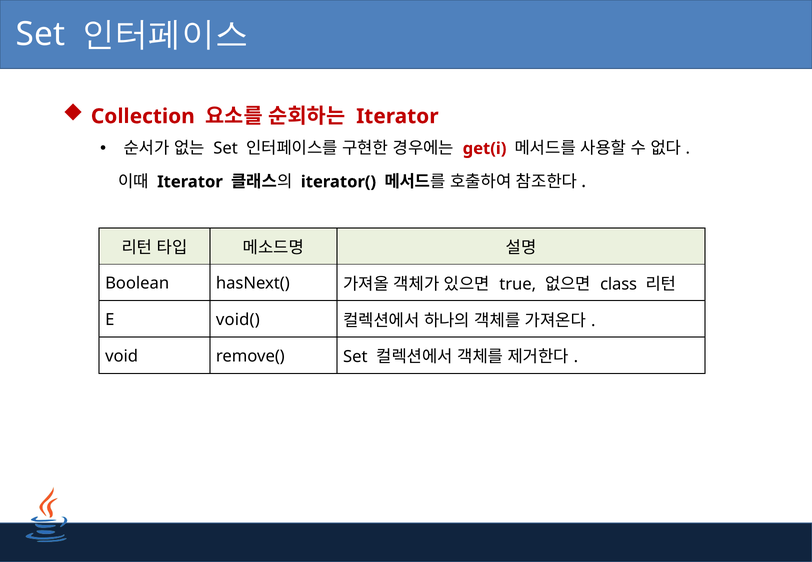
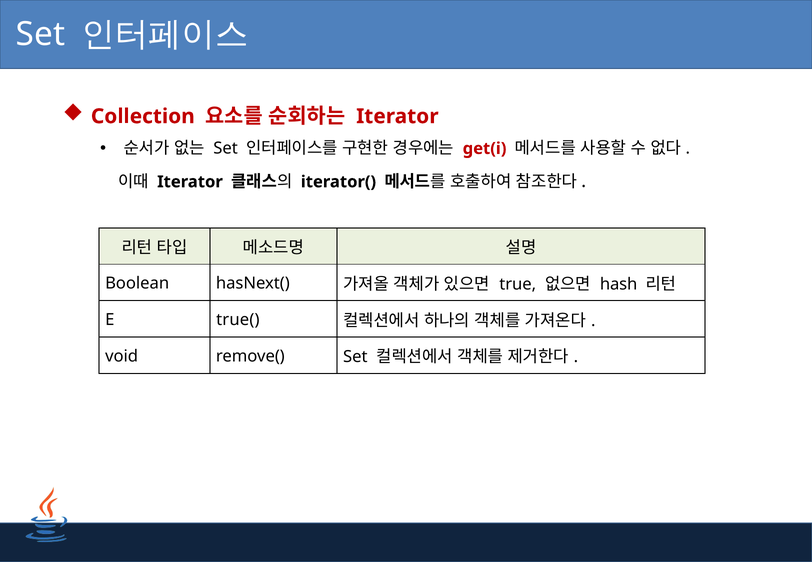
class: class -> hash (619, 284)
void(: void( -> true( (238, 320)
